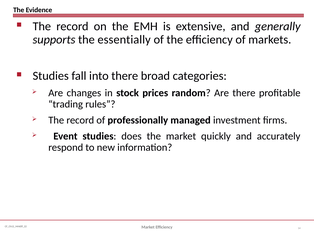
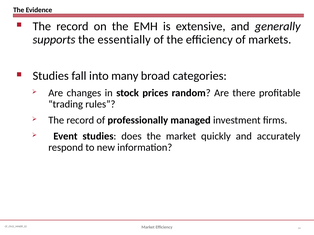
into there: there -> many (125, 76)
